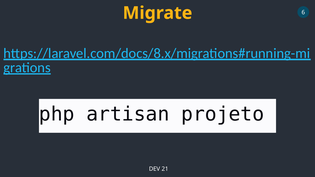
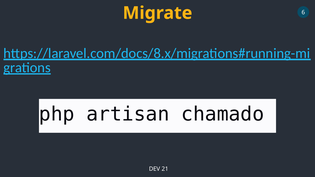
projeto: projeto -> chamado (223, 114)
